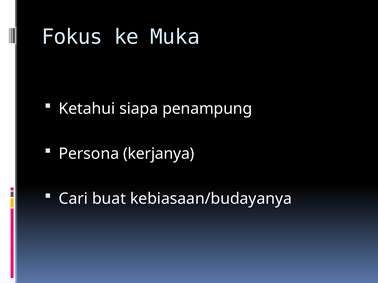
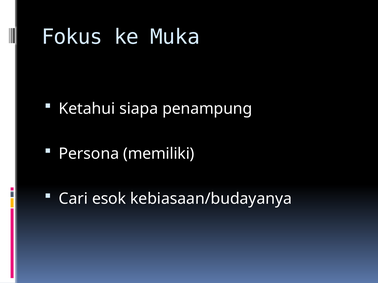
kerjanya: kerjanya -> memiliki (159, 154)
buat: buat -> esok (109, 199)
